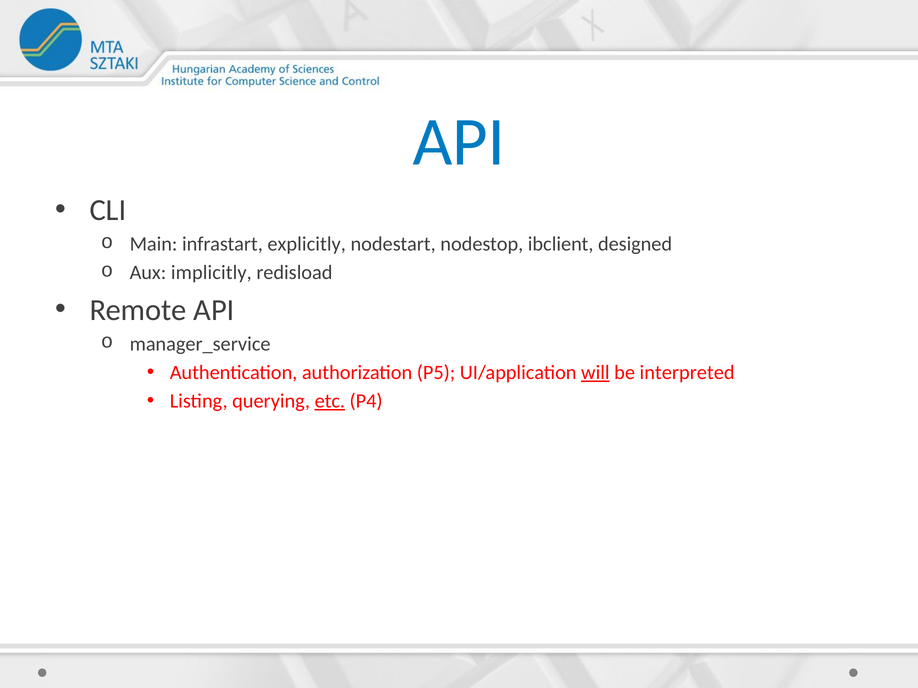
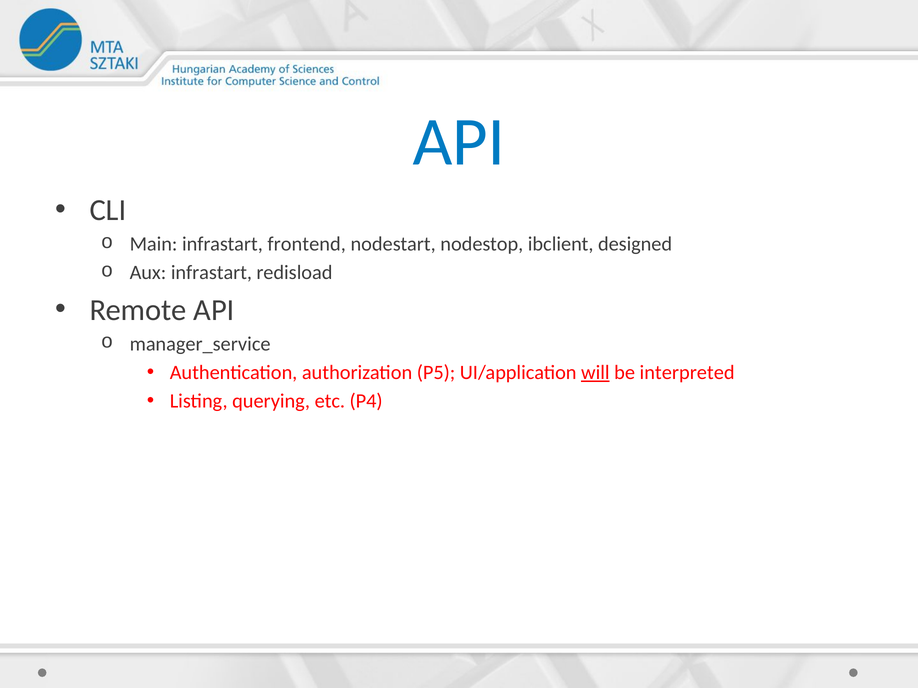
explicitly: explicitly -> frontend (307, 244)
Aux implicitly: implicitly -> infrastart (211, 273)
etc underline: present -> none (330, 401)
